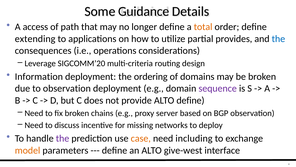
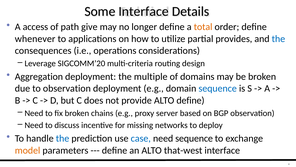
Some Guidance: Guidance -> Interface (144, 11)
that: that -> give (89, 27)
extending: extending -> whenever (35, 39)
Information: Information -> Aggregation (39, 76)
ordering: ordering -> multiple (151, 76)
sequence colour: purple -> blue (218, 88)
the colour: purple -> blue (63, 138)
case colour: orange -> blue (141, 138)
need including: including -> sequence (194, 138)
give-west: give-west -> that-west (183, 150)
